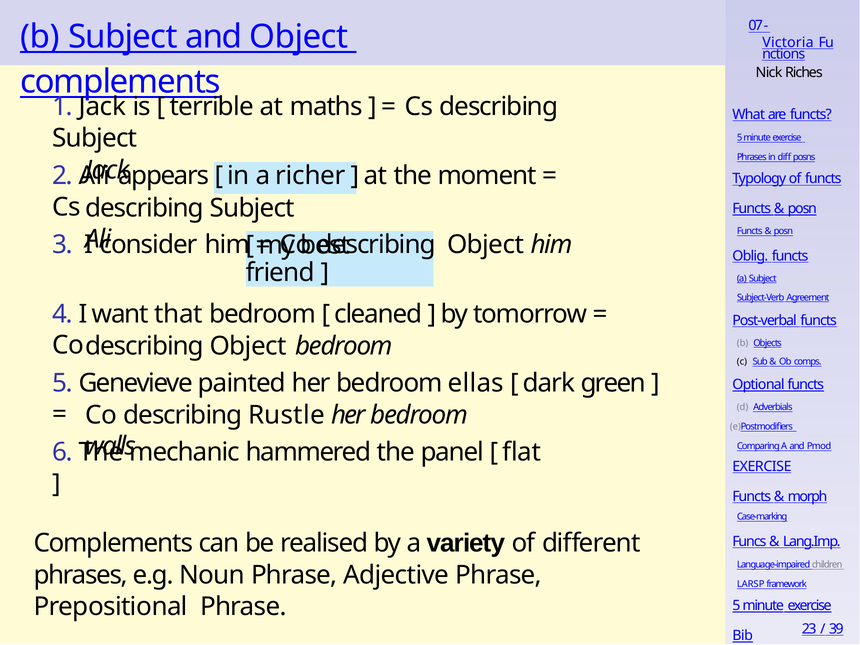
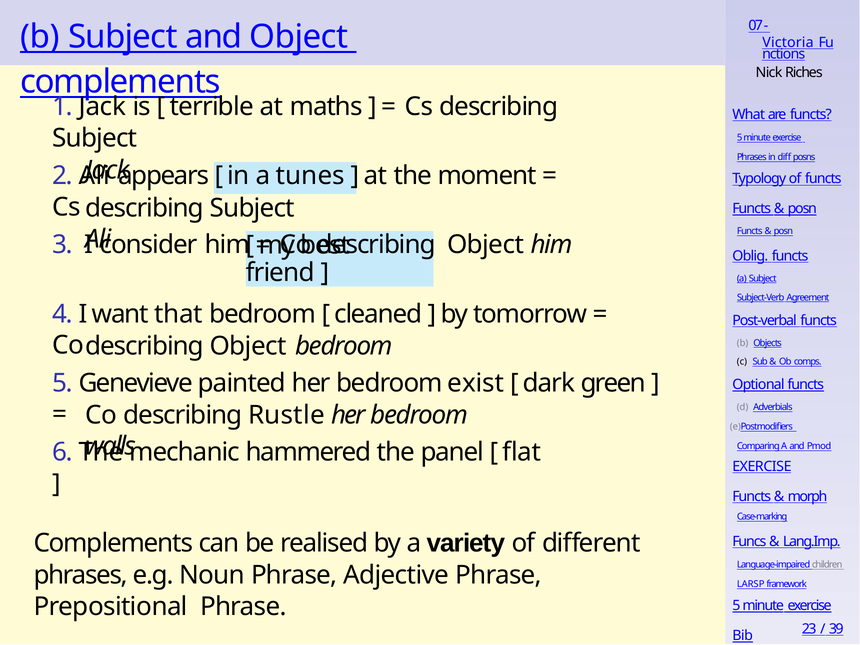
richer: richer -> tunes (310, 176)
ellas: ellas -> exist (476, 383)
